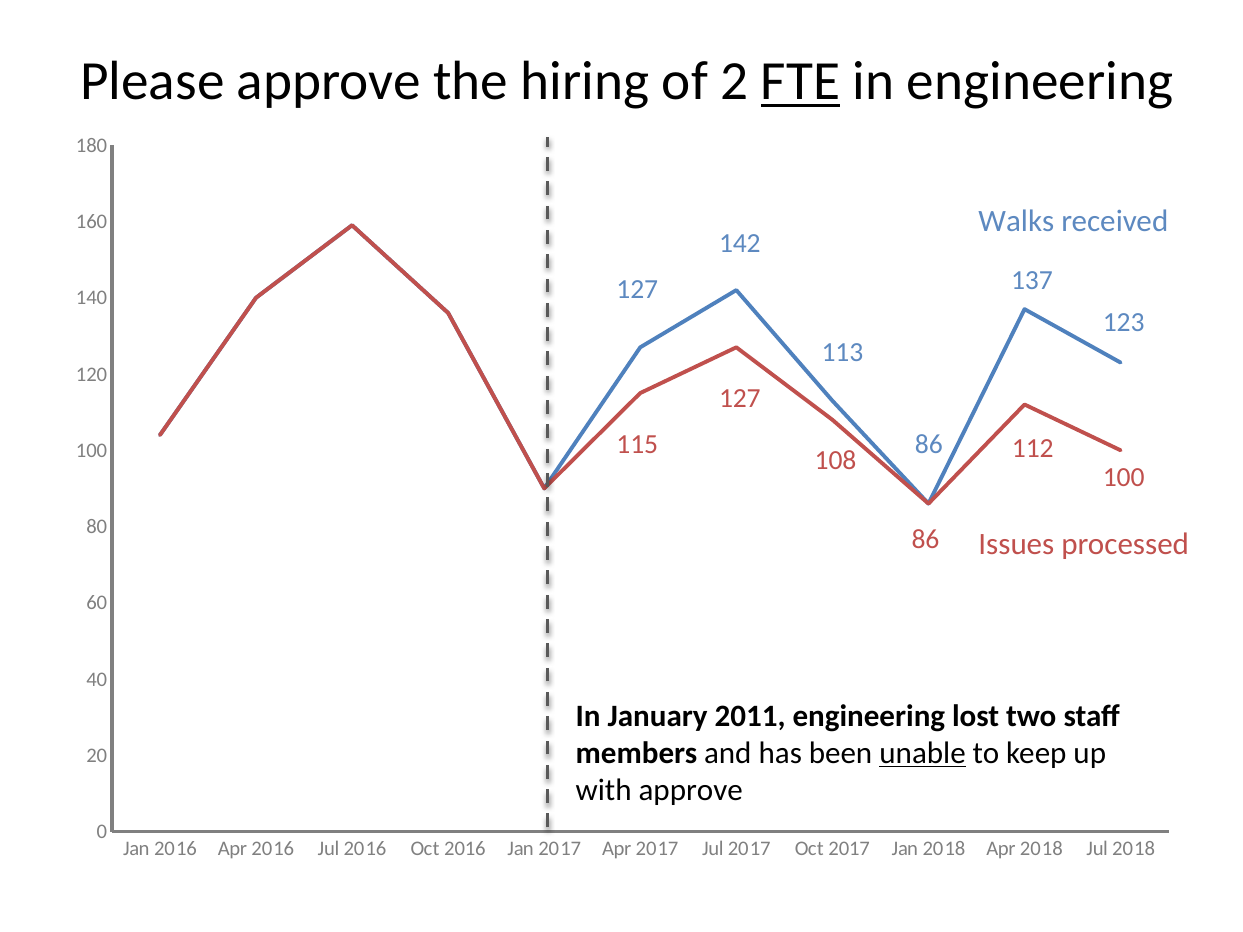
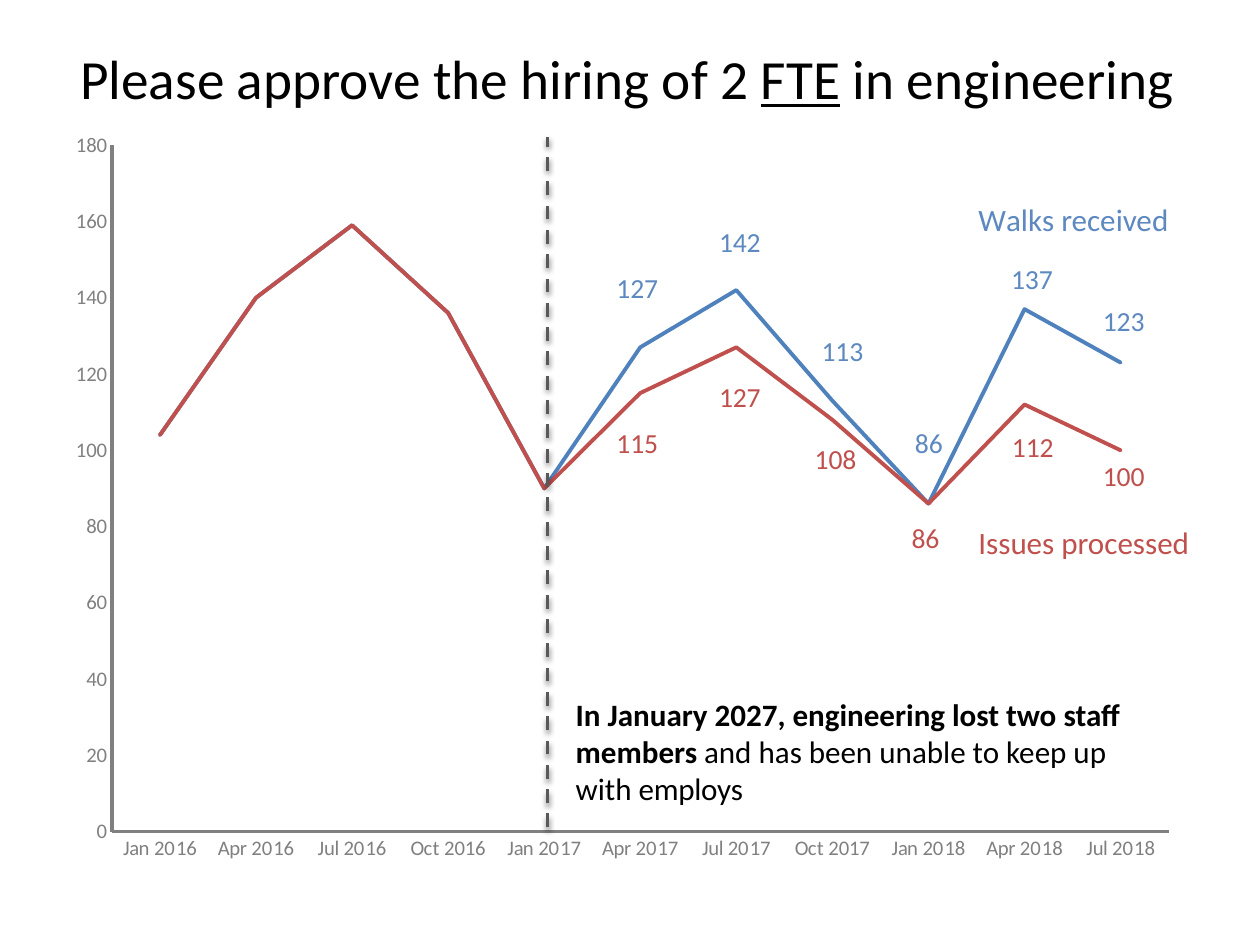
2011: 2011 -> 2027 (750, 716)
unable underline: present -> none (923, 753)
with approve: approve -> employs (691, 791)
